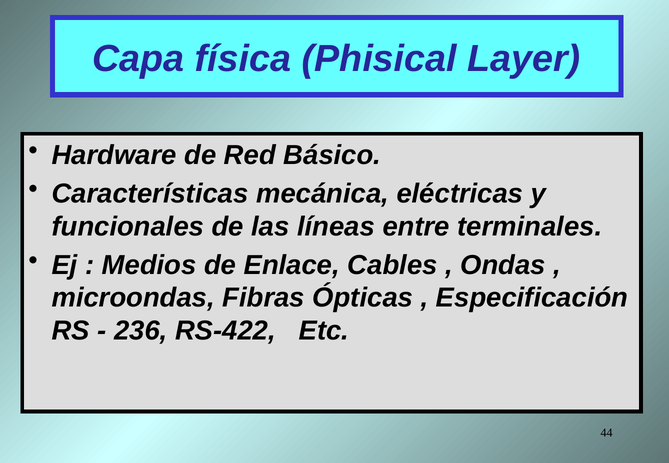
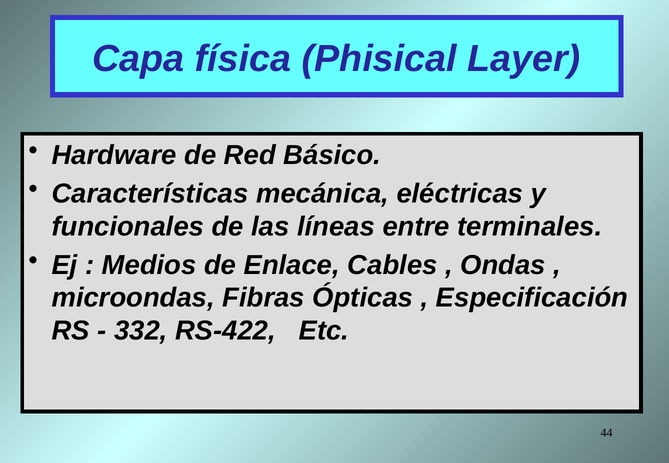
236: 236 -> 332 (141, 331)
